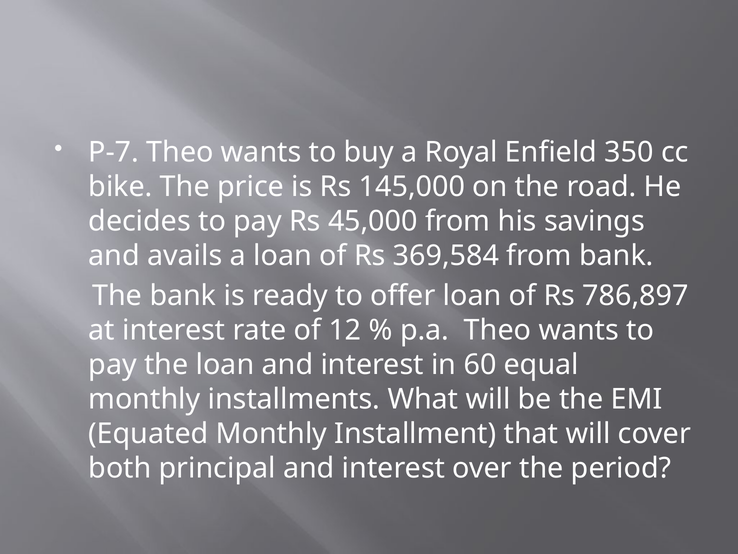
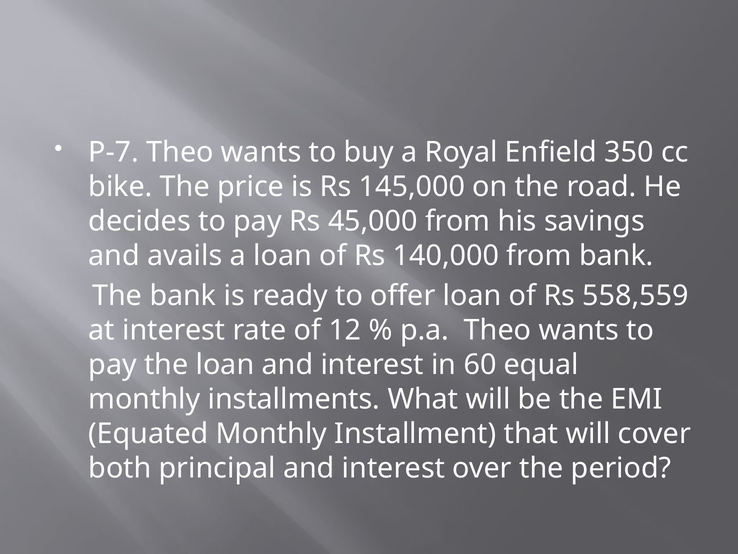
369,584: 369,584 -> 140,000 (446, 255)
786,897: 786,897 -> 558,559 (636, 296)
